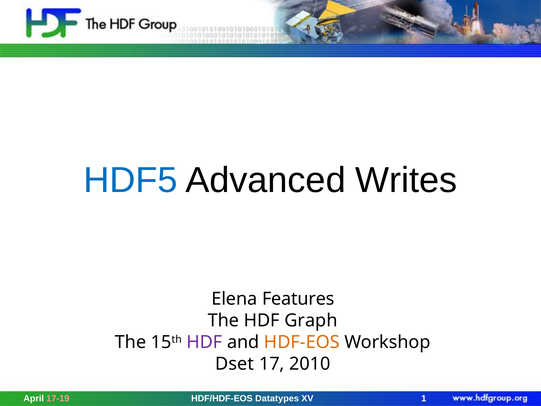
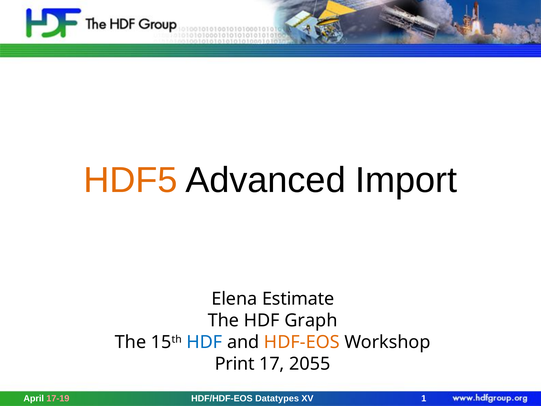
HDF5 colour: blue -> orange (130, 180)
Writes: Writes -> Import (406, 180)
Features: Features -> Estimate (298, 299)
HDF colour: purple -> blue (204, 342)
Dset: Dset -> Print (235, 364)
2010: 2010 -> 2055 (310, 364)
